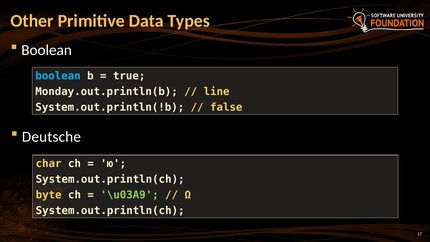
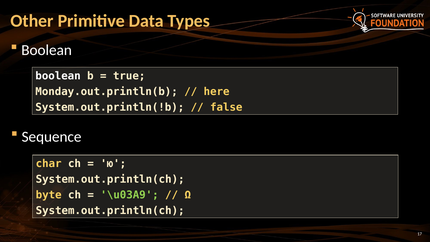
boolean colour: light blue -> white (58, 76)
line: line -> here (217, 92)
Deutsche: Deutsche -> Sequence (52, 137)
